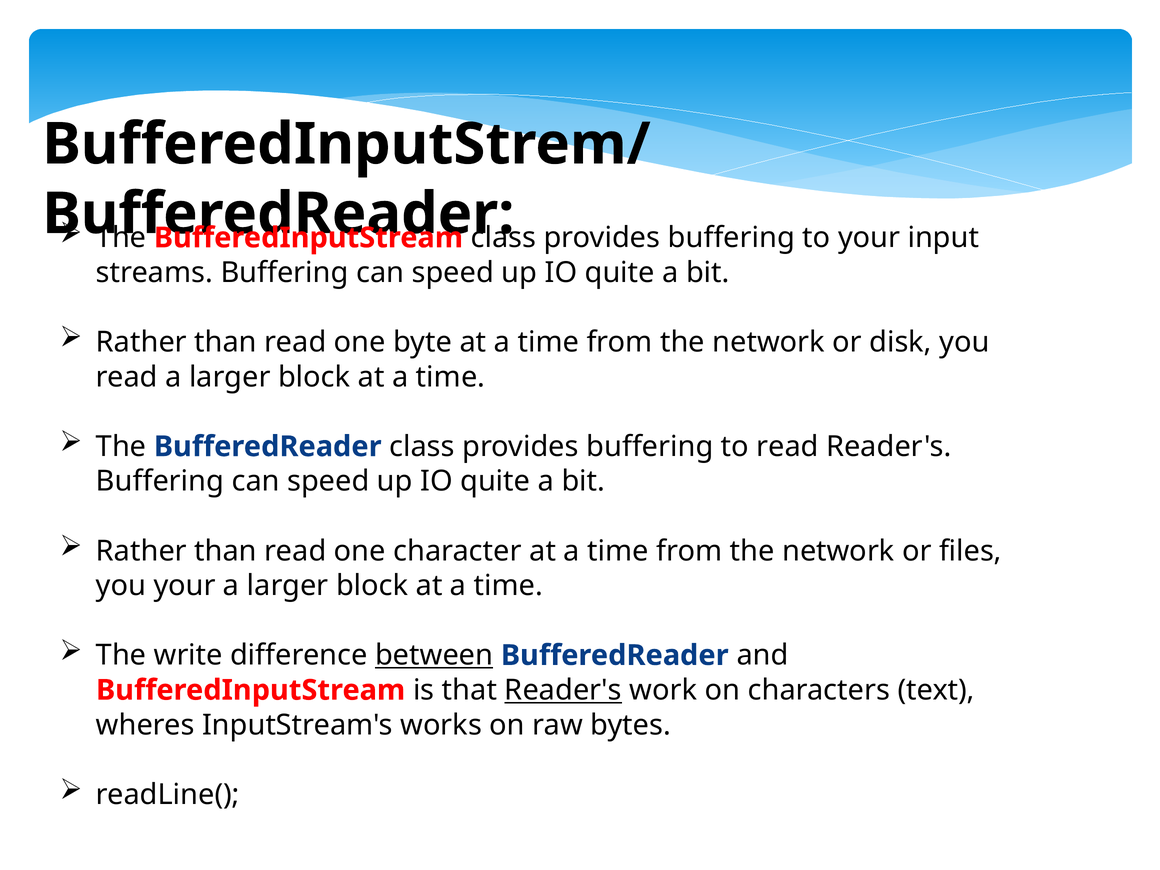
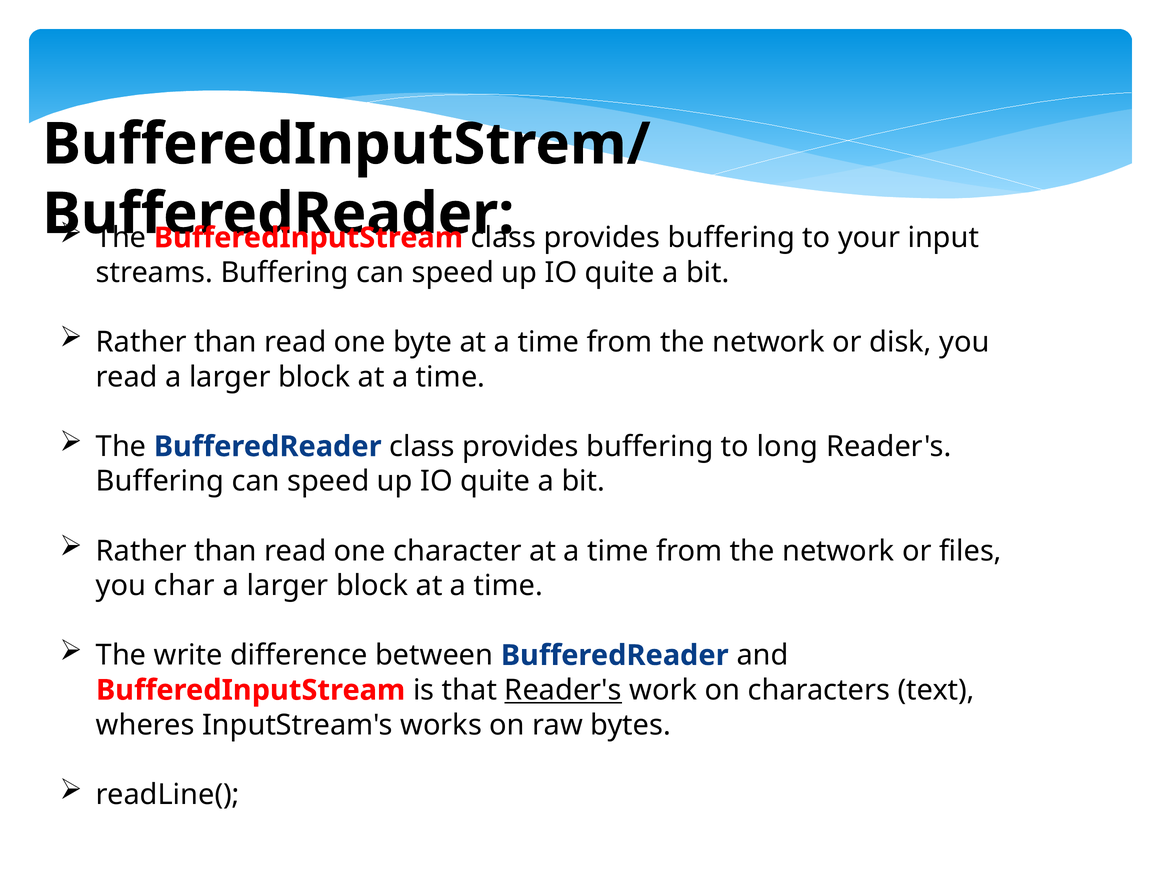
to read: read -> long (787, 447)
you your: your -> char (184, 586)
between underline: present -> none (434, 655)
